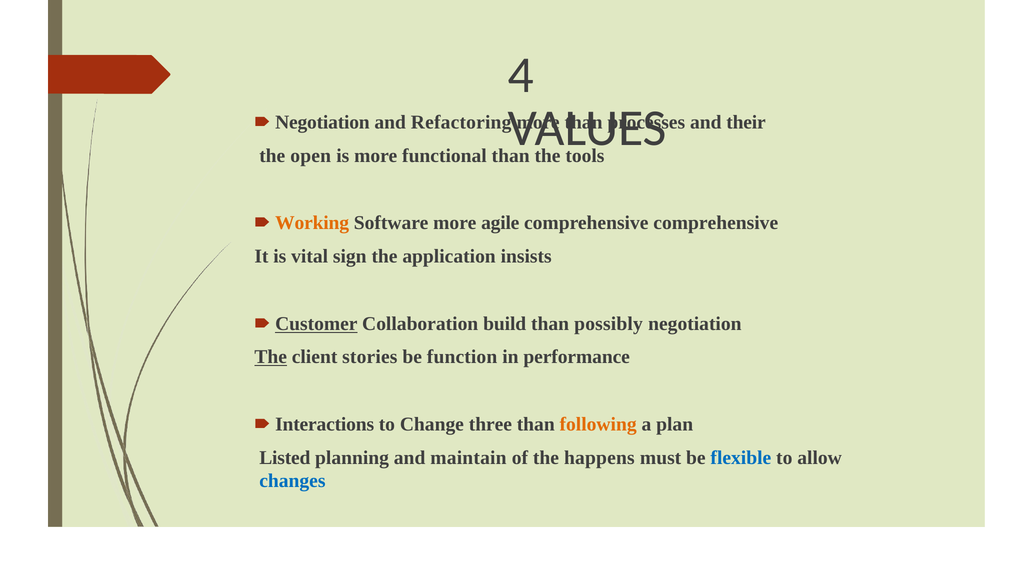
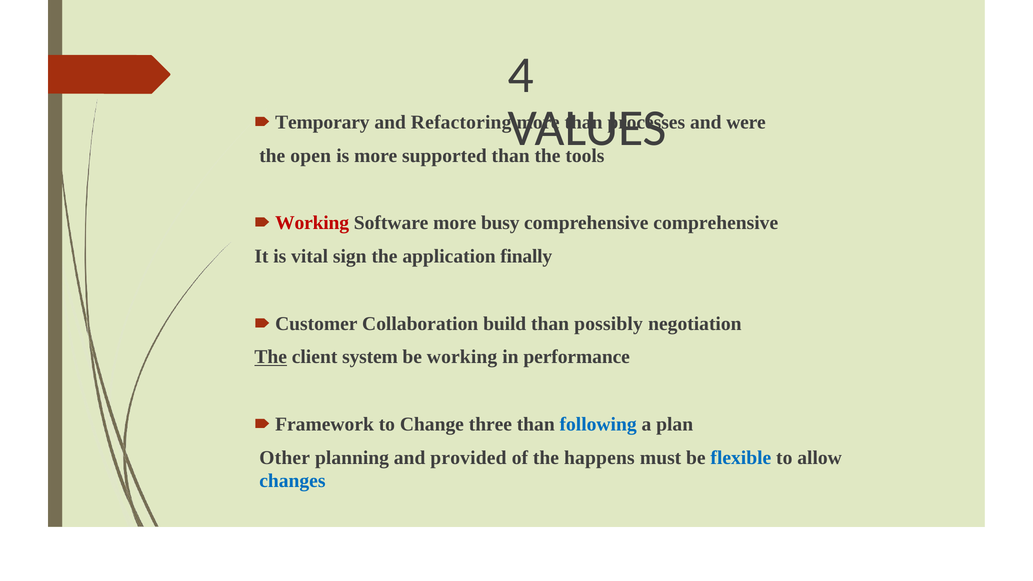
Negotiation: Negotiation -> Temporary (322, 122)
their: their -> were (746, 122)
functional: functional -> supported (444, 156)
Working colour: orange -> red (312, 223)
agile: agile -> busy (500, 223)
insists: insists -> finally (526, 256)
Customer underline: present -> none (316, 324)
stories: stories -> system (370, 357)
be function: function -> working (462, 357)
Interactions: Interactions -> Framework (325, 425)
following colour: orange -> blue (598, 425)
Listed: Listed -> Other (285, 458)
maintain: maintain -> provided (468, 458)
